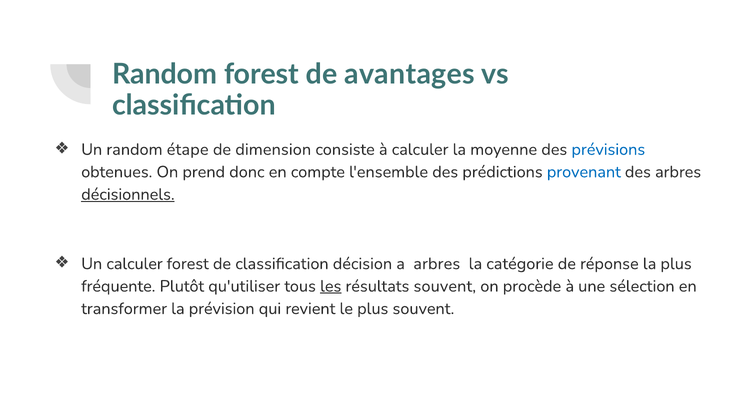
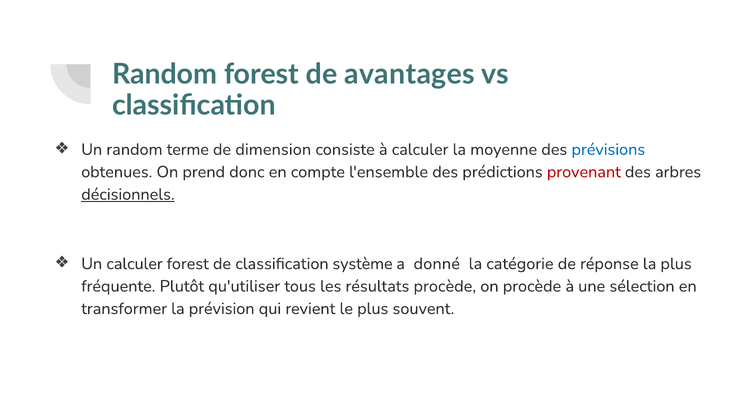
étape: étape -> terme (188, 150)
provenant colour: blue -> red (584, 172)
décision: décision -> système (363, 264)
a arbres: arbres -> donné (437, 264)
les underline: present -> none (331, 287)
résultats souvent: souvent -> procède (445, 287)
